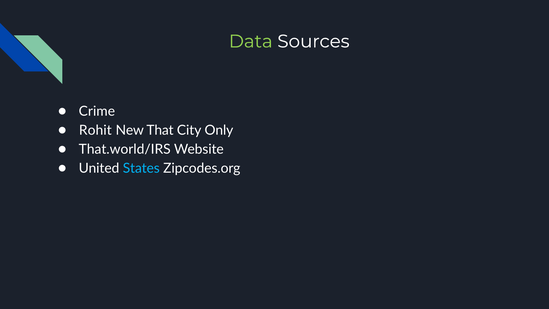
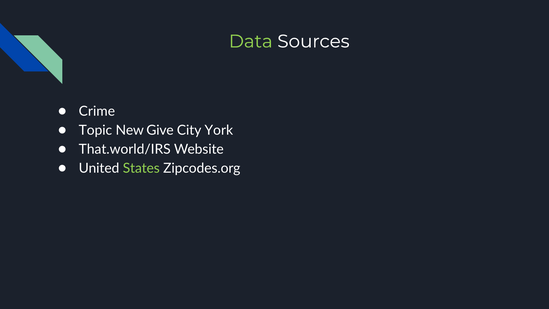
Rohit: Rohit -> Topic (95, 130)
That: That -> Give (160, 130)
Only: Only -> York (219, 130)
States colour: light blue -> light green (141, 168)
